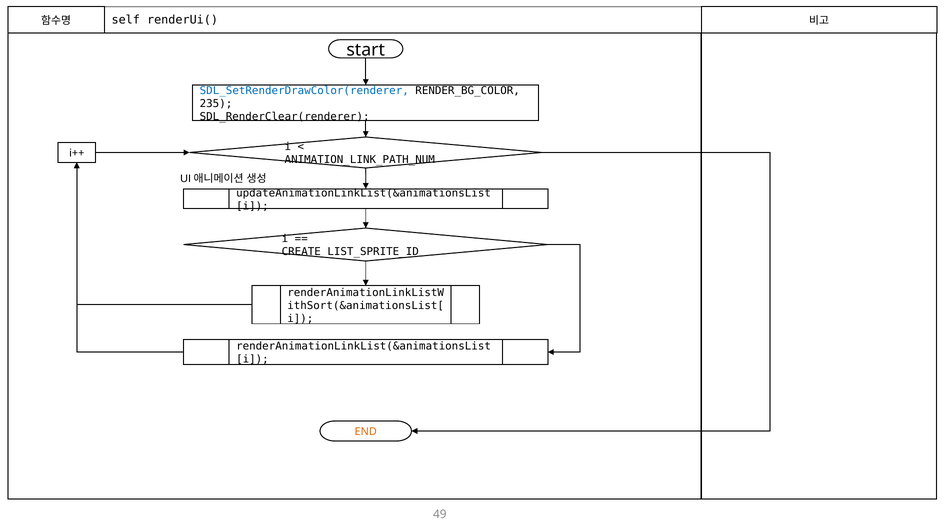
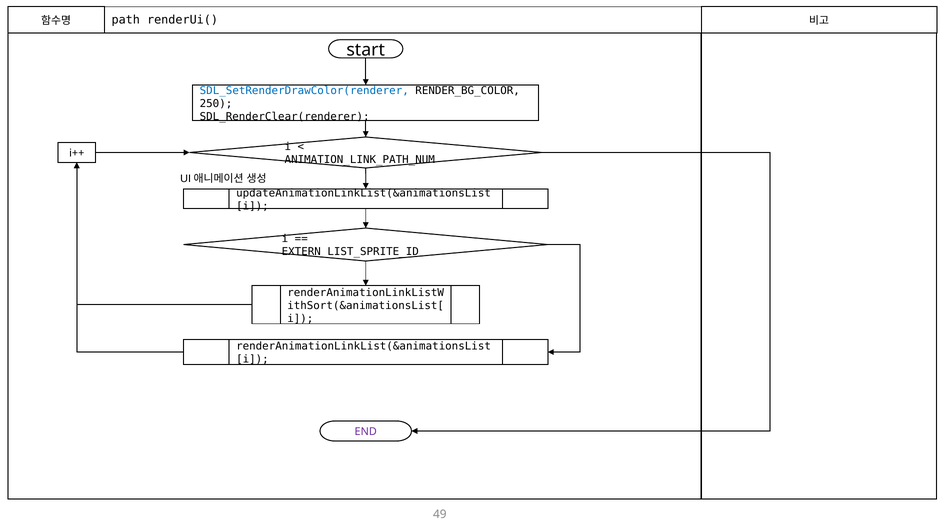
self: self -> path (126, 20)
235: 235 -> 250 (216, 104)
CREATE_LIST_SPRITE_ID: CREATE_LIST_SPRITE_ID -> EXTERN_LIST_SPRITE_ID (350, 252)
END colour: orange -> purple (366, 432)
